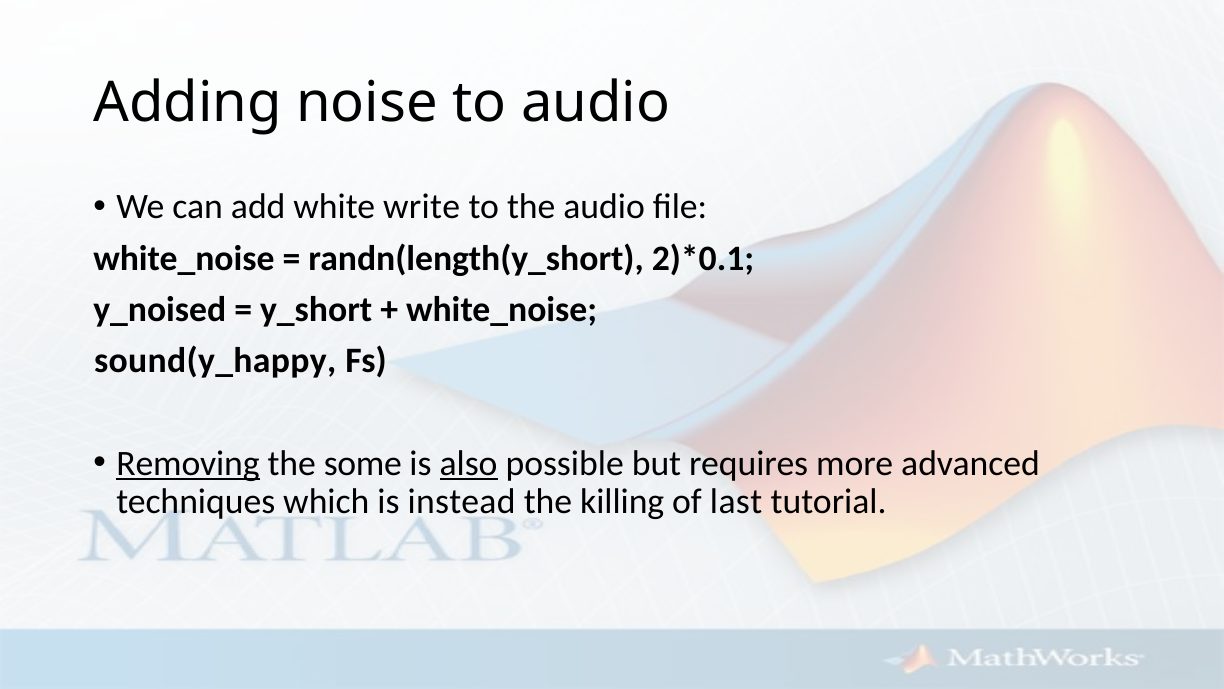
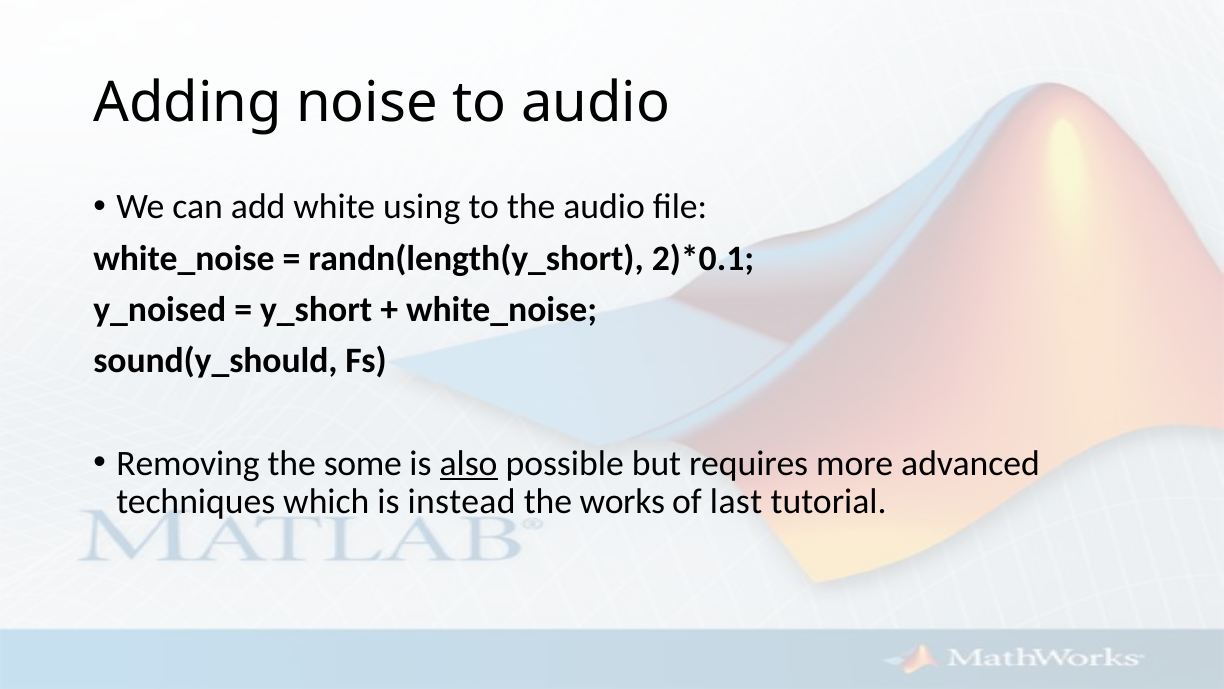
write: write -> using (422, 207)
sound(y_happy: sound(y_happy -> sound(y_should (215, 361)
Removing underline: present -> none (188, 463)
killing: killing -> works (622, 502)
